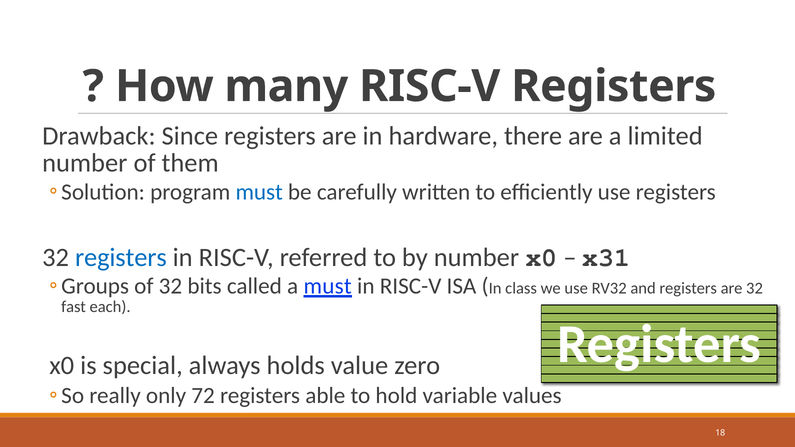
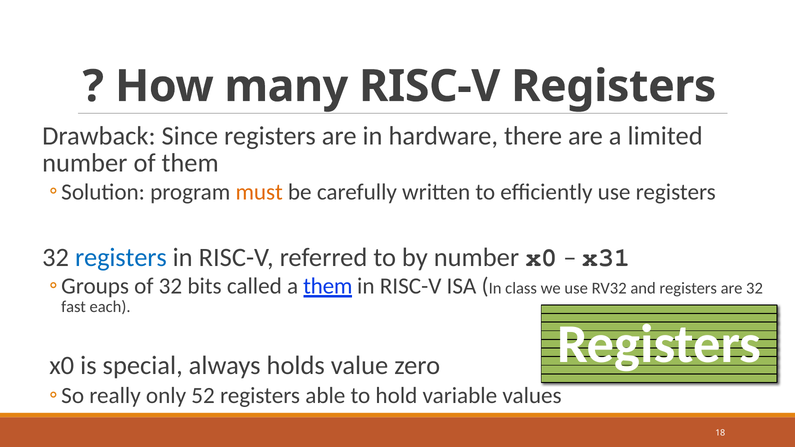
must colour: blue -> orange (259, 192)
a must: must -> them (328, 286)
72: 72 -> 52 (203, 396)
